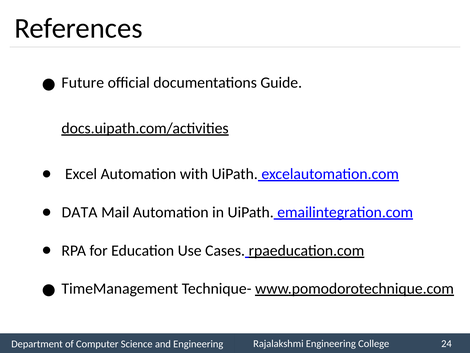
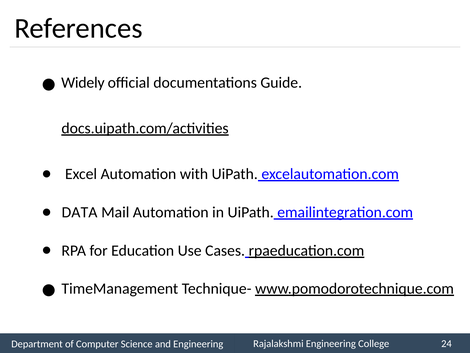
Future: Future -> Widely (83, 83)
